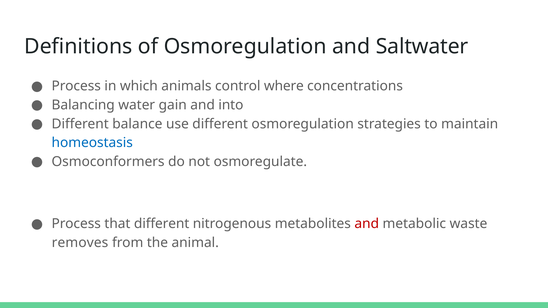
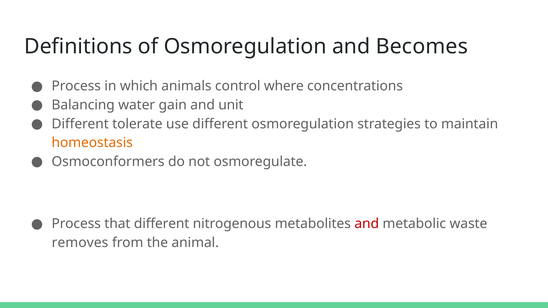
Saltwater: Saltwater -> Becomes (422, 46)
into: into -> unit (231, 105)
balance: balance -> tolerate (137, 124)
homeostasis colour: blue -> orange (92, 143)
